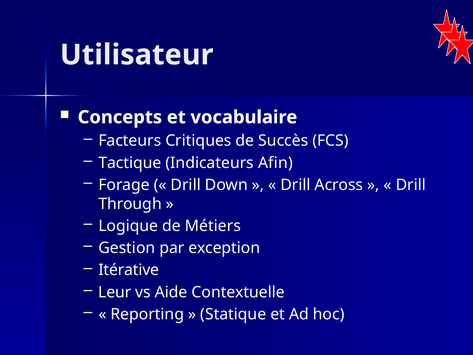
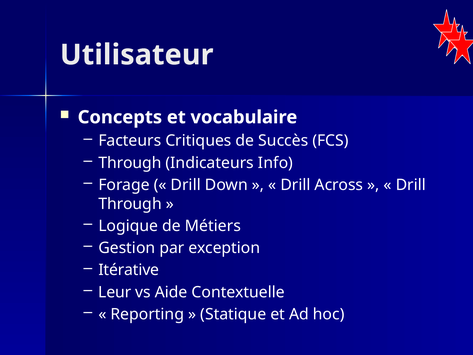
Tactique: Tactique -> Through (130, 163)
Afin: Afin -> Info (275, 163)
